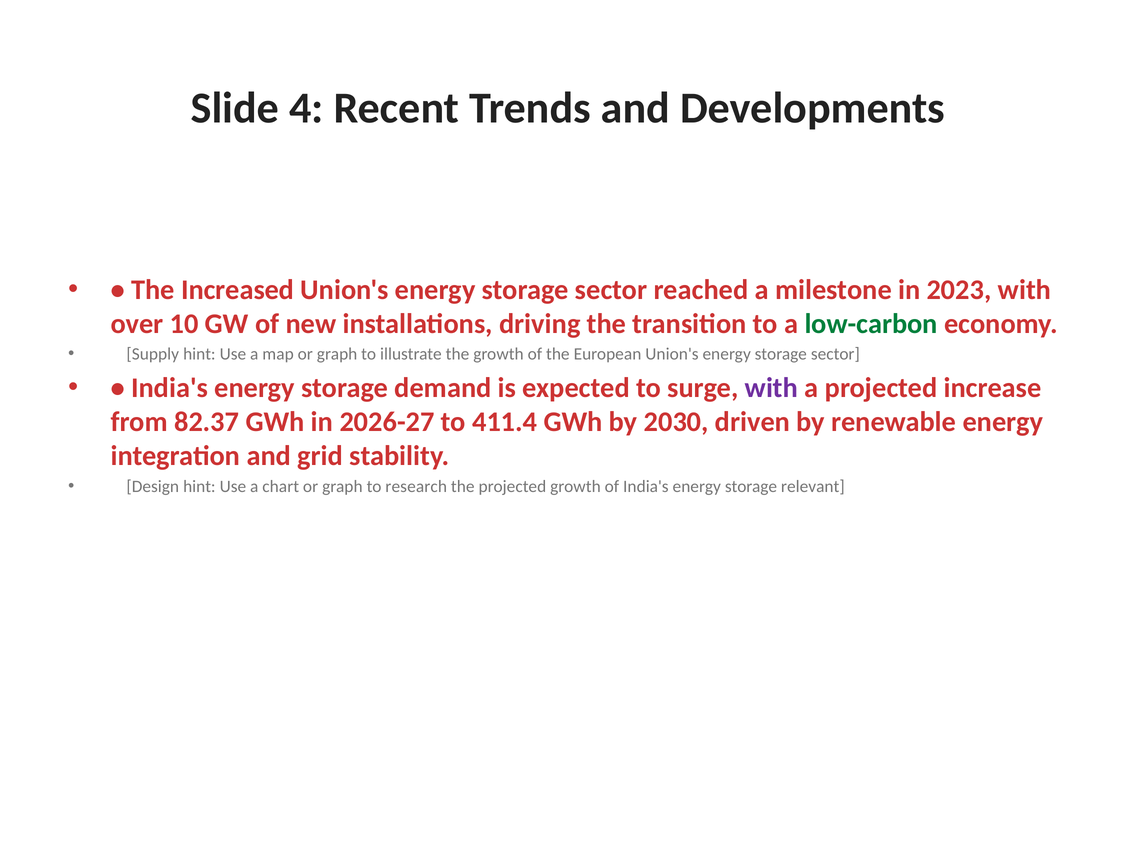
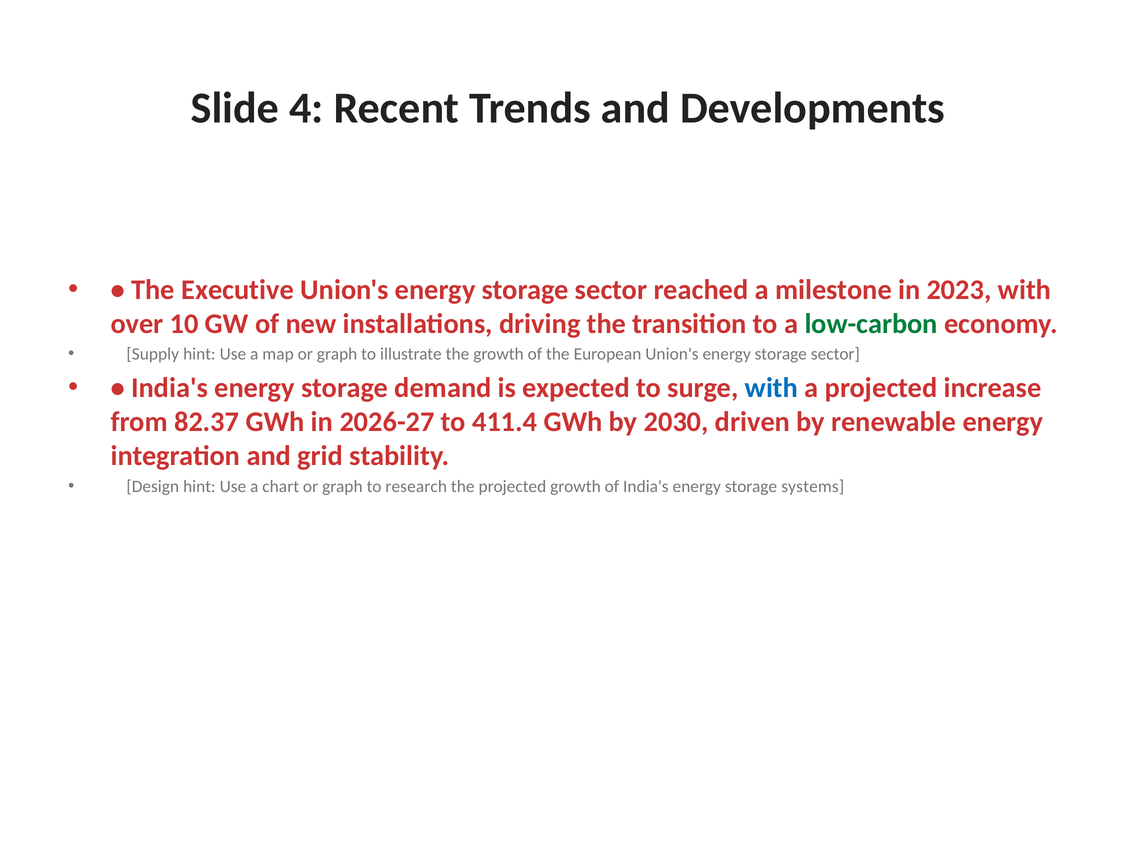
Increased: Increased -> Executive (238, 290)
with colour: purple -> blue (771, 388)
relevant: relevant -> systems (813, 486)
